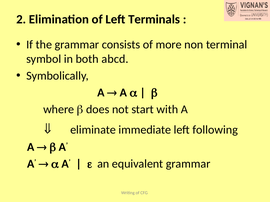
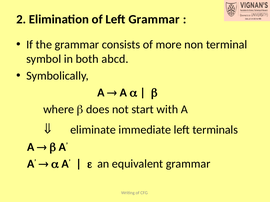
Left Terminals: Terminals -> Grammar (154, 19)
following: following -> terminals (215, 130)
